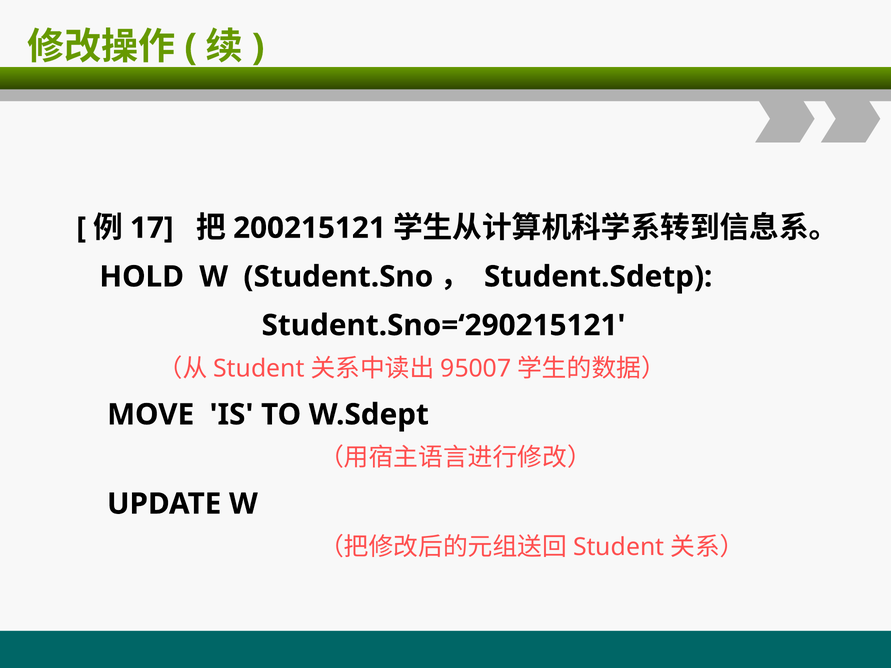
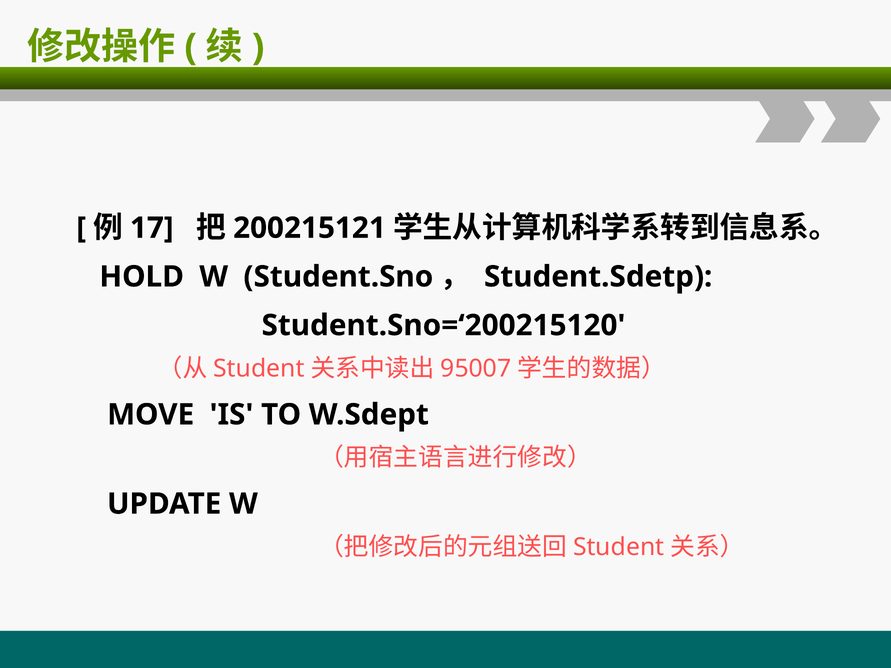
Student.Sno=‘290215121: Student.Sno=‘290215121 -> Student.Sno=‘200215120 (443, 325)
